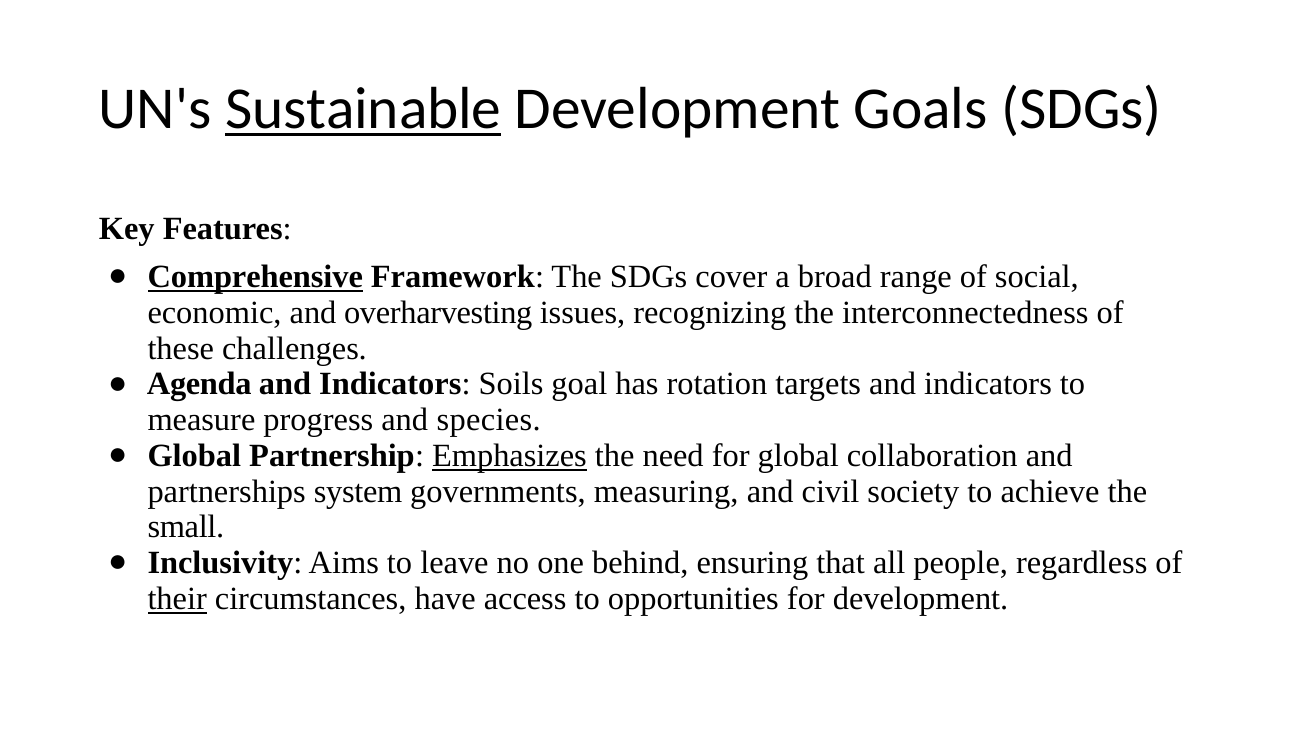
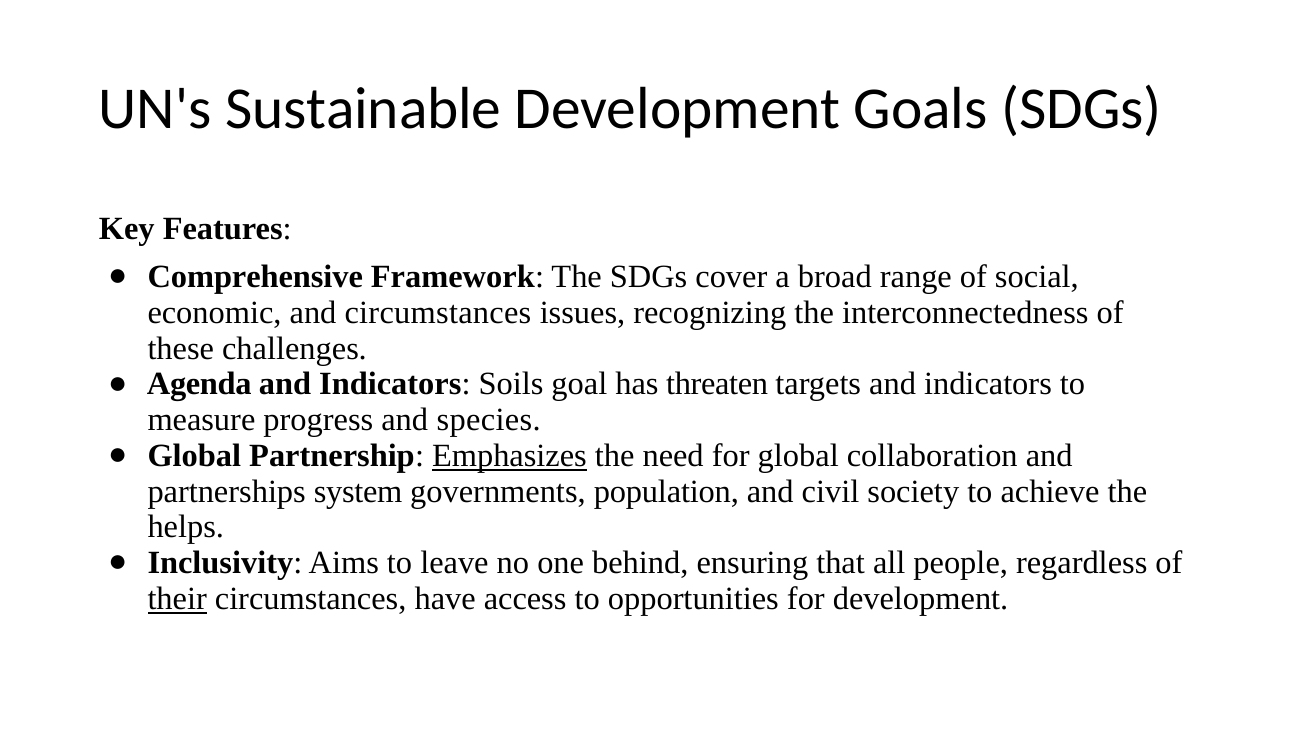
Sustainable underline: present -> none (363, 109)
Comprehensive underline: present -> none (255, 277)
and overharvesting: overharvesting -> circumstances (438, 313)
rotation: rotation -> threaten (717, 385)
measuring: measuring -> population (666, 492)
small: small -> helps (186, 528)
